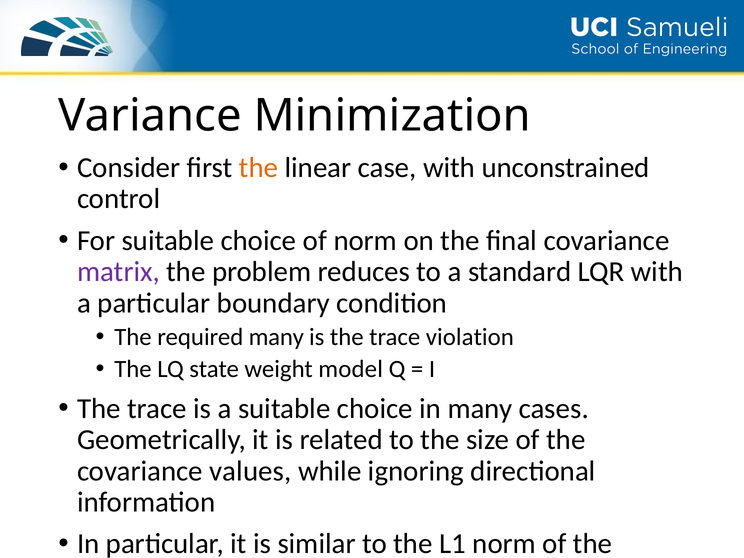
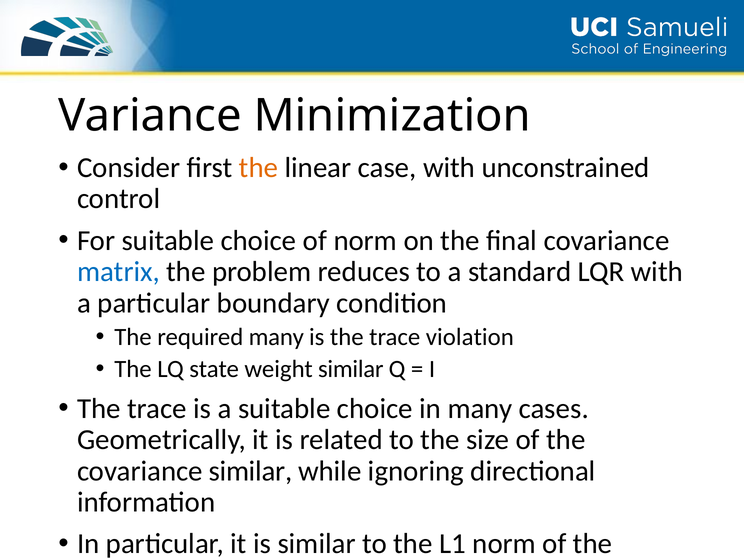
matrix colour: purple -> blue (118, 272)
weight model: model -> similar (351, 369)
covariance values: values -> similar (251, 471)
